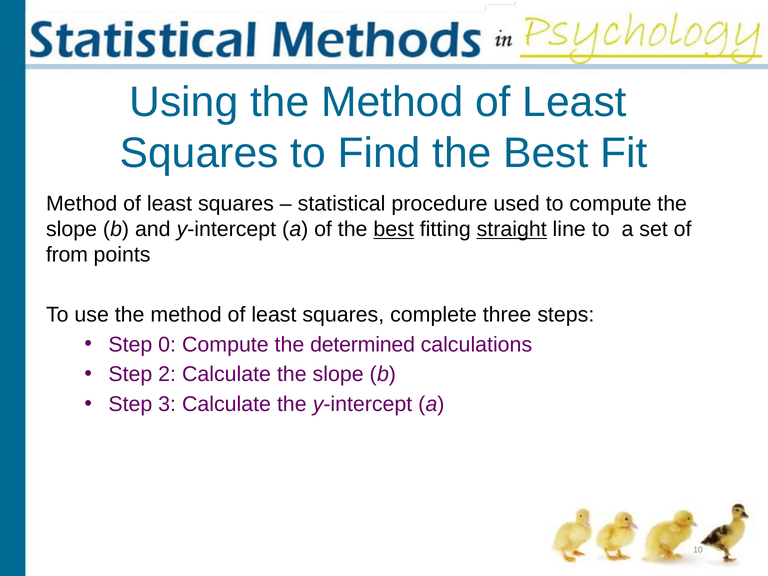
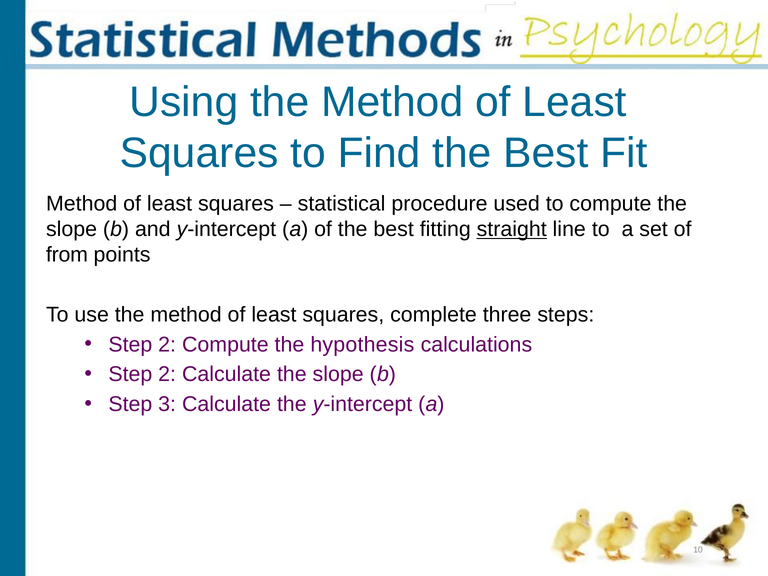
best underline: present -> none (394, 229)
0: 0 -> 2 (167, 345)
determined: determined -> hypothesis (362, 345)
